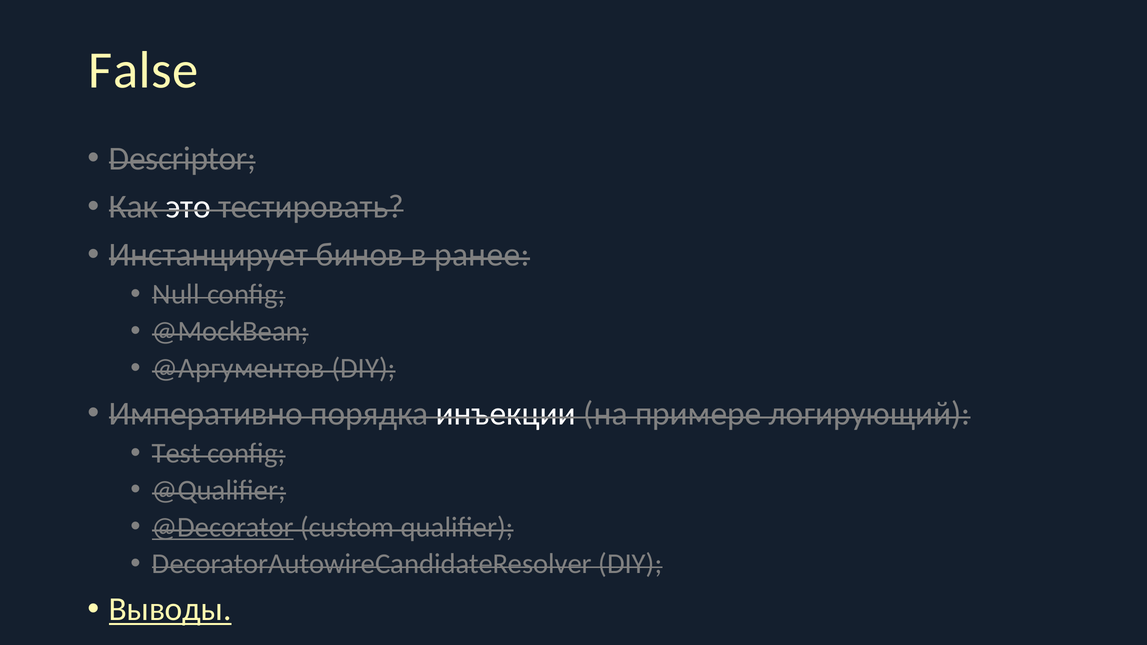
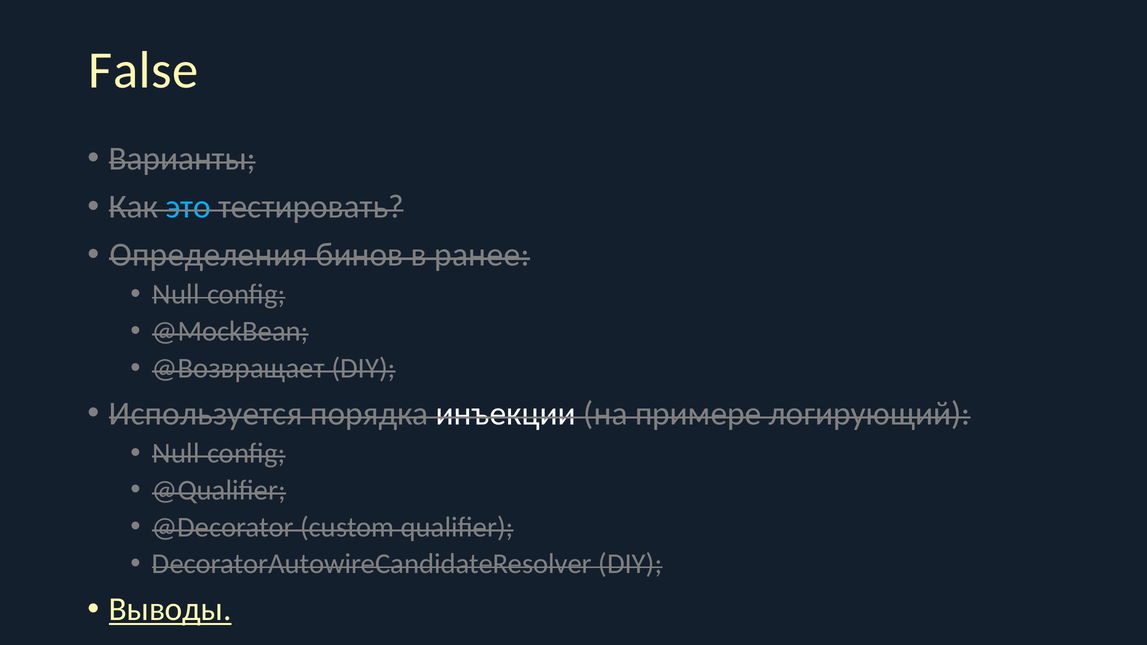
Descriptor: Descriptor -> Варианты (182, 159)
это colour: white -> light blue (188, 207)
Инстанцирует: Инстанцирует -> Определения (208, 255)
@Аргументов: @Аргументов -> @Возвращает (238, 368)
Императивно: Императивно -> Используется (206, 414)
Test: Test -> Null (176, 453)
@Decorator underline: present -> none (223, 527)
